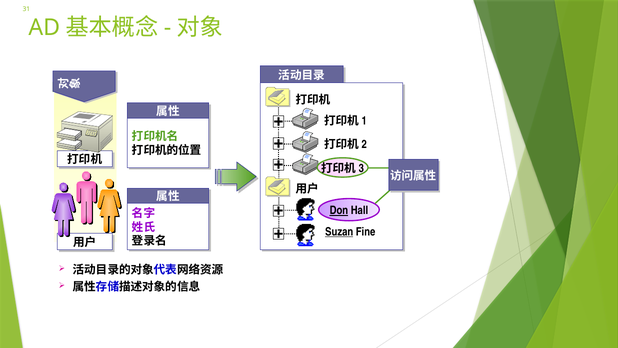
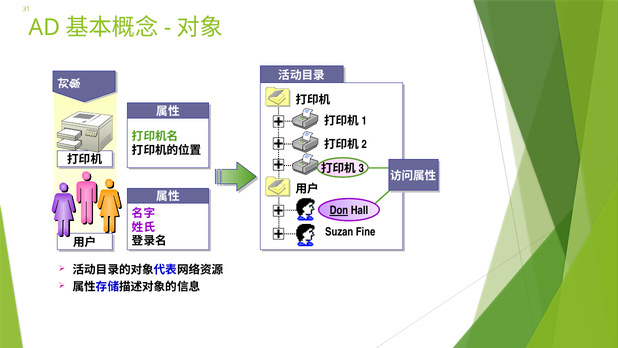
Suzan underline: present -> none (339, 231)
